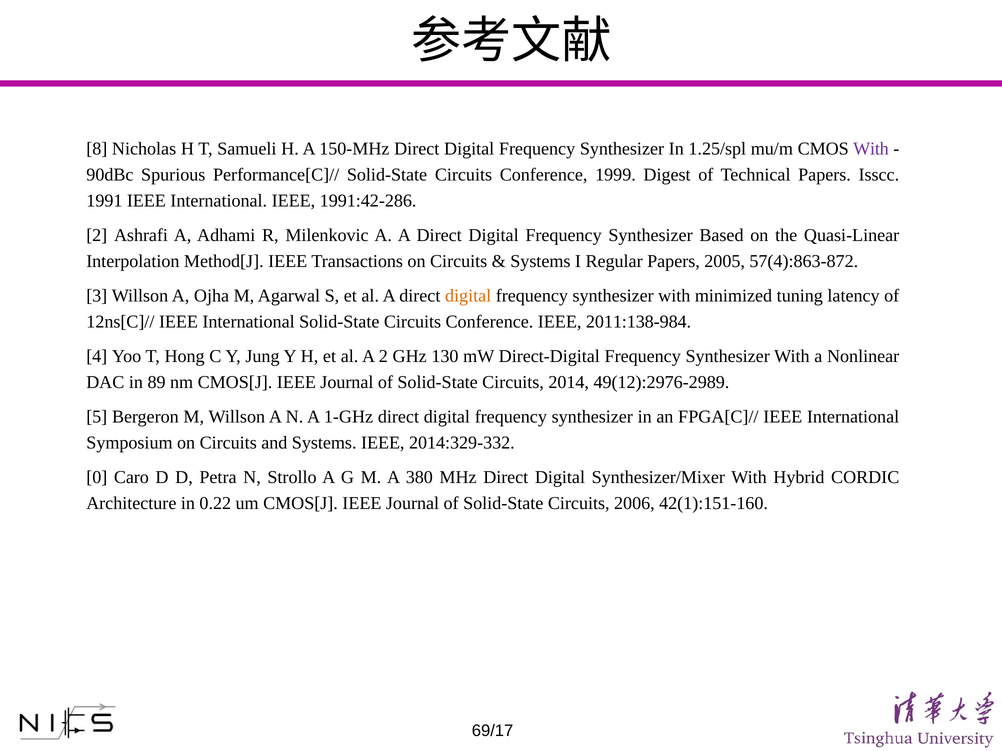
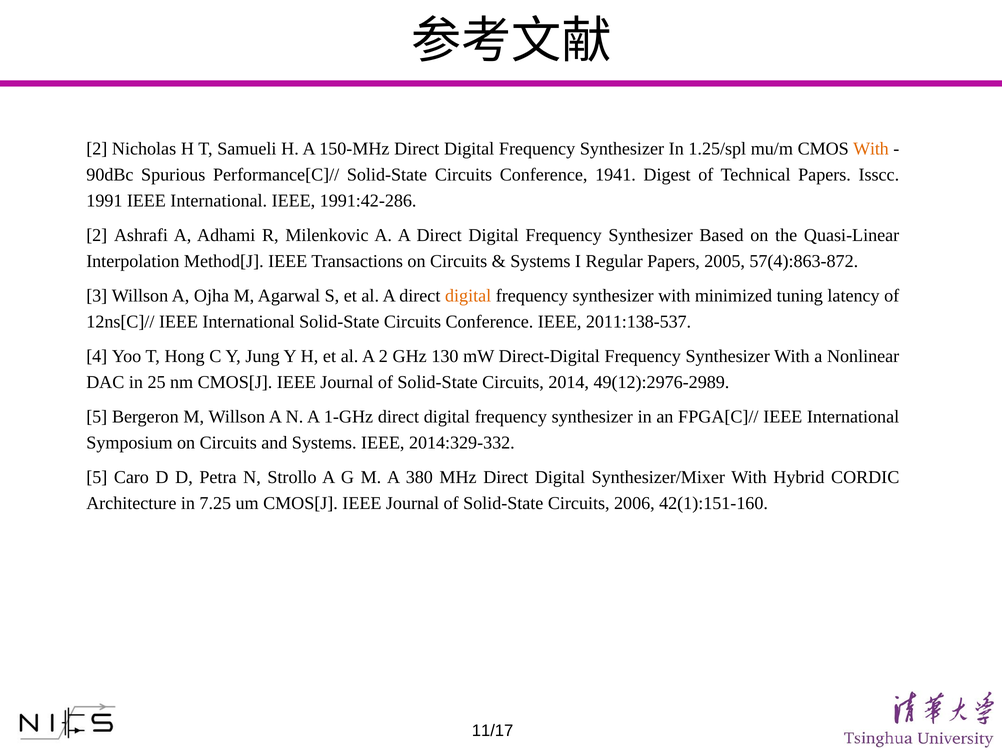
8: 8 -> 2 (97, 149)
With colour: purple -> orange (871, 149)
1999: 1999 -> 1941 (616, 175)
2011:138-984: 2011:138-984 -> 2011:138-537 (639, 322)
89: 89 -> 25 (157, 383)
0: 0 -> 5 (97, 478)
0.22: 0.22 -> 7.25 (215, 504)
69/17: 69/17 -> 11/17 (493, 731)
